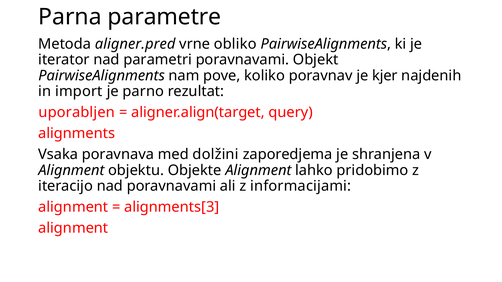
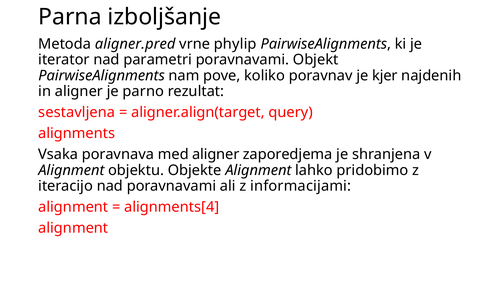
parametre: parametre -> izboljšanje (164, 17)
obliko: obliko -> phylip (235, 44)
in import: import -> aligner (79, 92)
uporabljen: uporabljen -> sestavljena (77, 113)
med dolžini: dolžini -> aligner (216, 155)
alignments[3: alignments[3 -> alignments[4 (172, 207)
